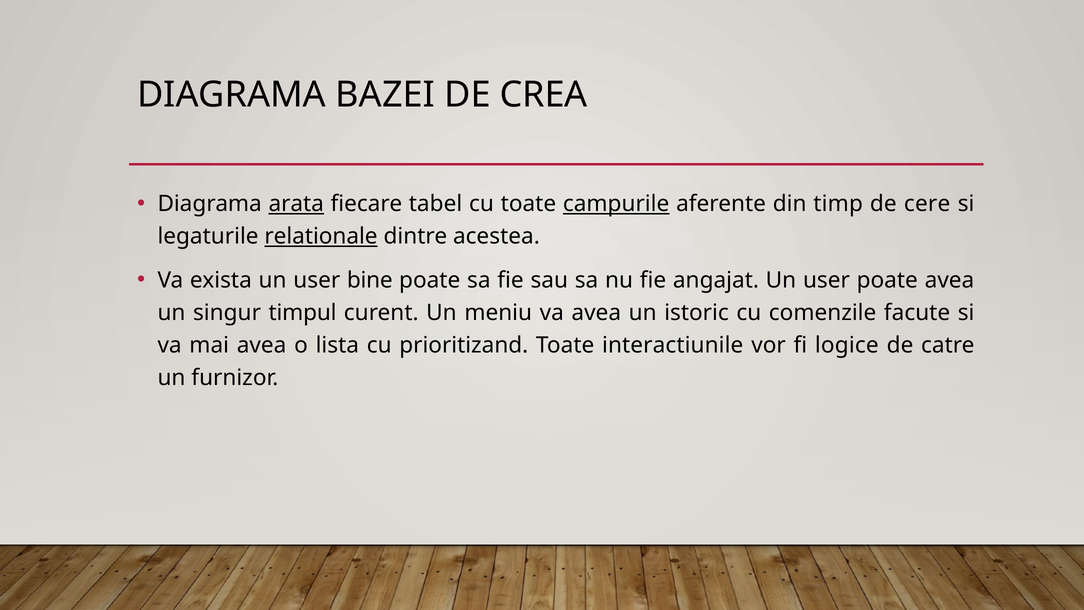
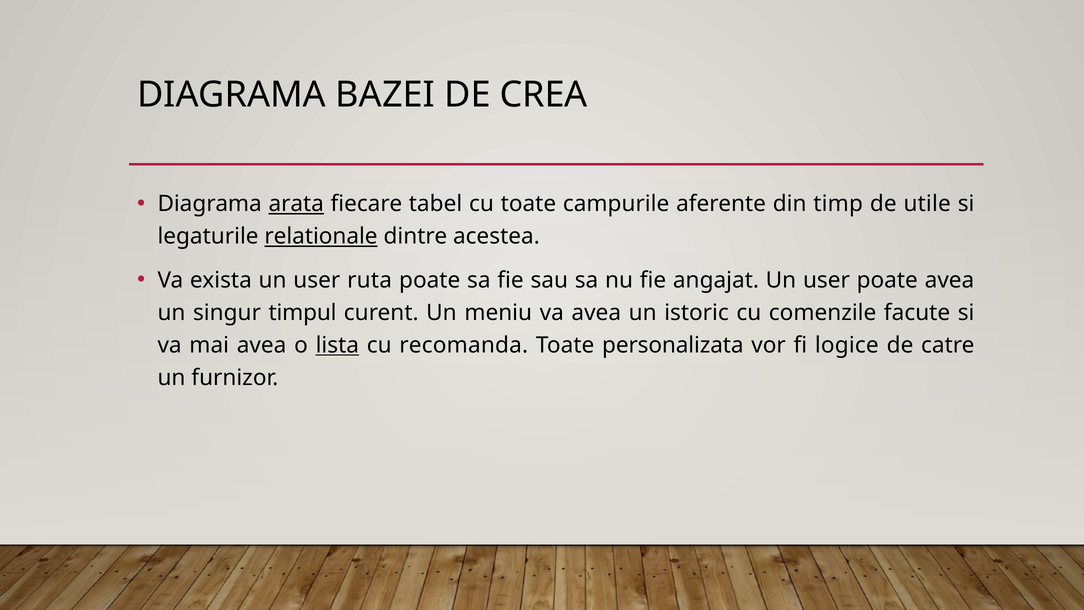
campurile underline: present -> none (616, 204)
cere: cere -> utile (927, 204)
bine: bine -> ruta (370, 280)
lista underline: none -> present (337, 345)
prioritizand: prioritizand -> recomanda (464, 345)
interactiunile: interactiunile -> personalizata (673, 345)
